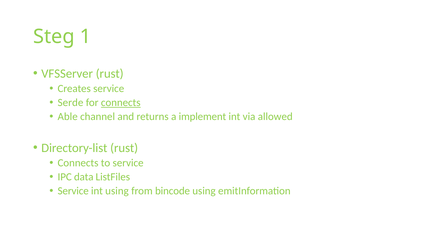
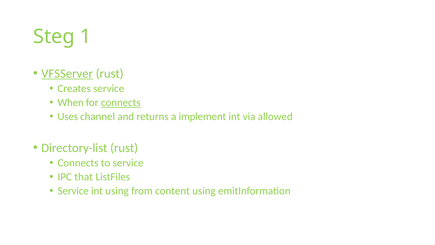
VFSServer underline: none -> present (67, 74)
Serde: Serde -> When (71, 103)
Able: Able -> Uses (68, 117)
data: data -> that (84, 177)
bincode: bincode -> content (172, 191)
